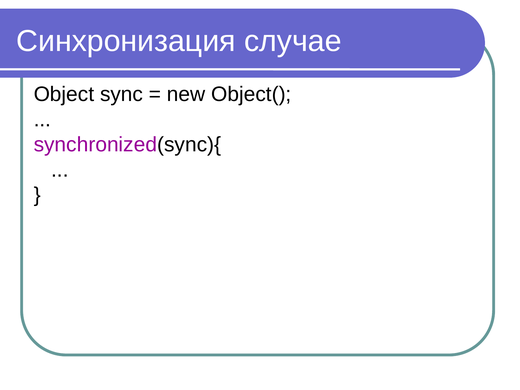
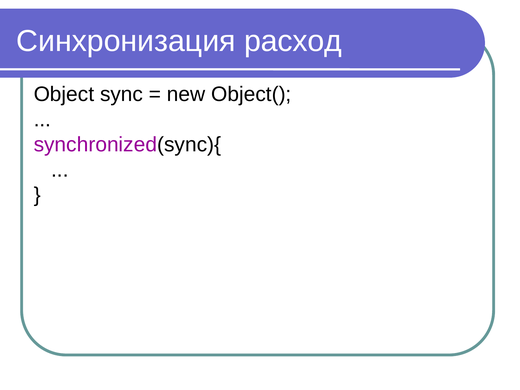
случае: случае -> расход (293, 41)
